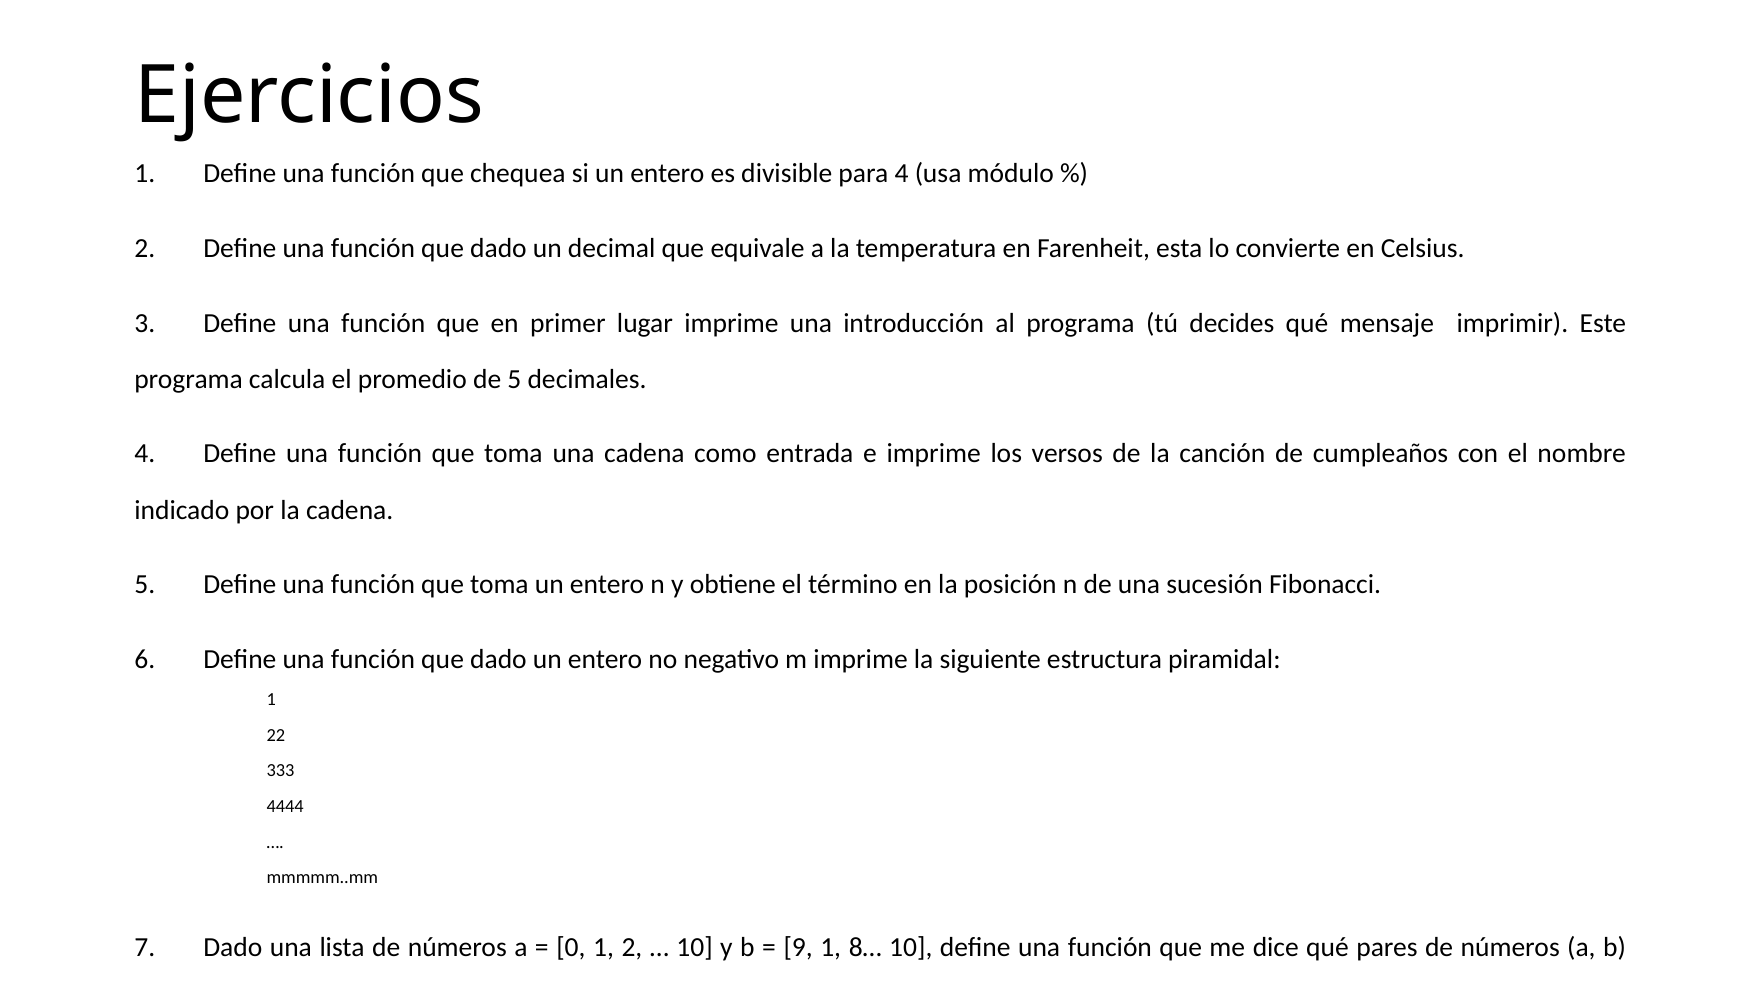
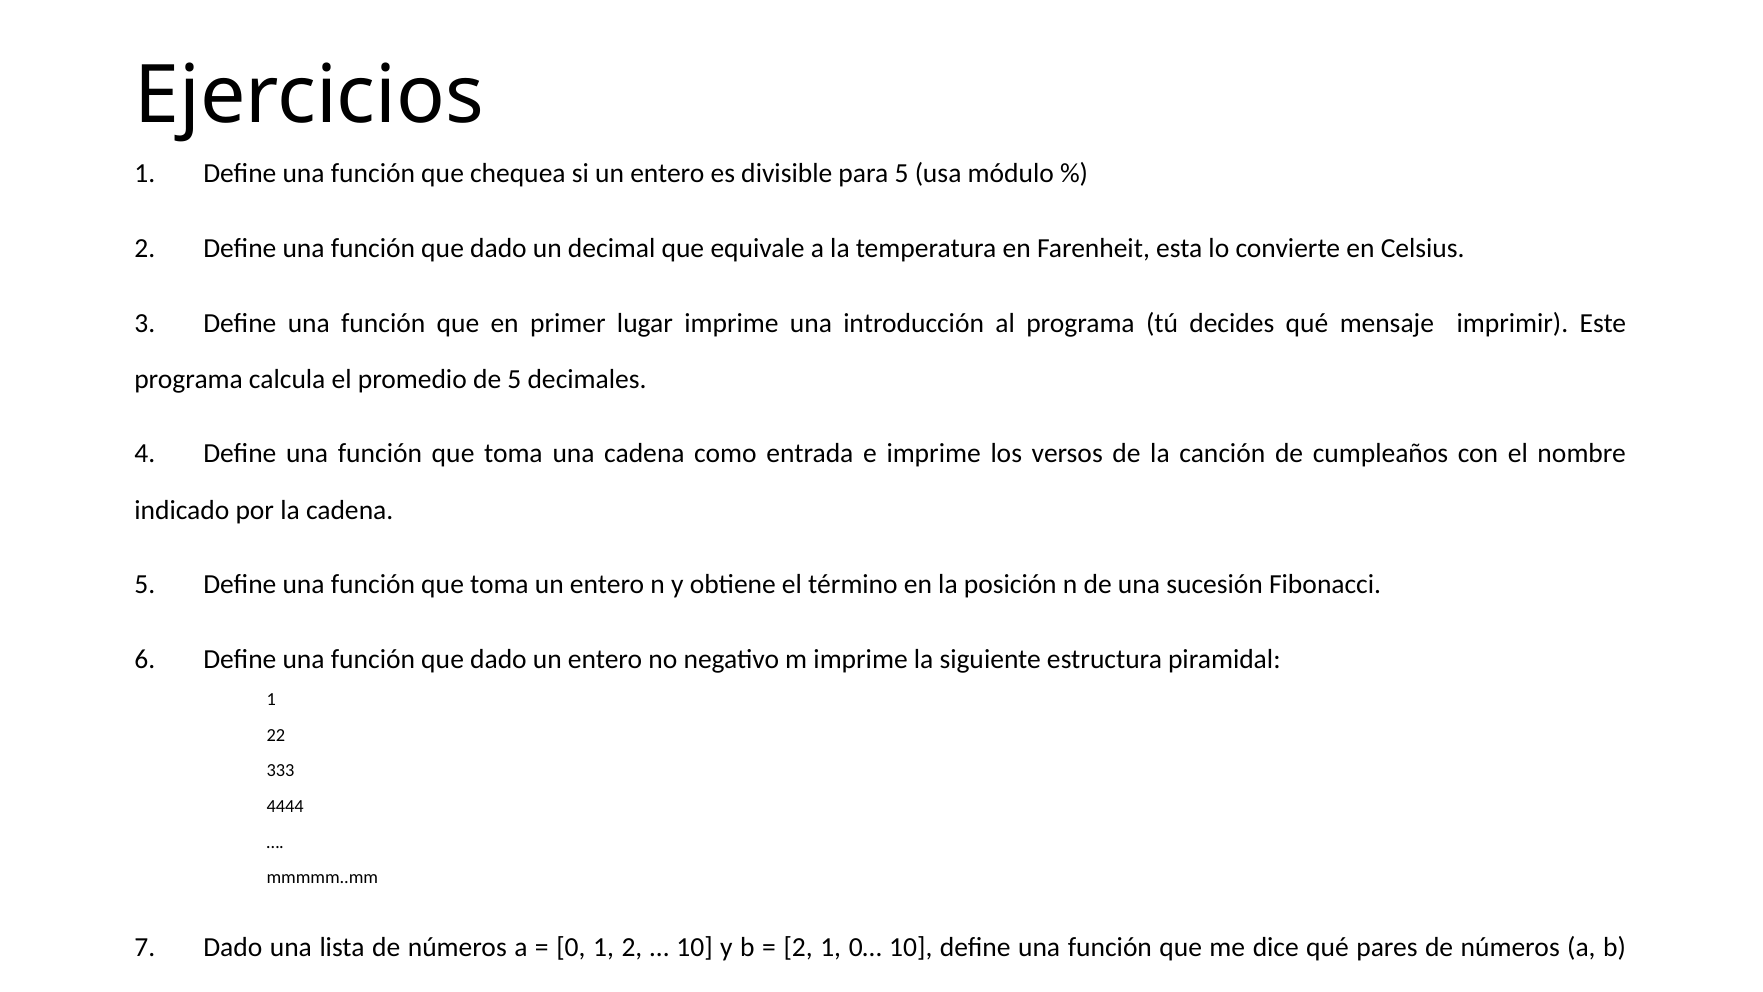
para 4: 4 -> 5 (902, 174)
9: 9 -> 2 (798, 947)
8…: 8… -> 0… (865, 947)
